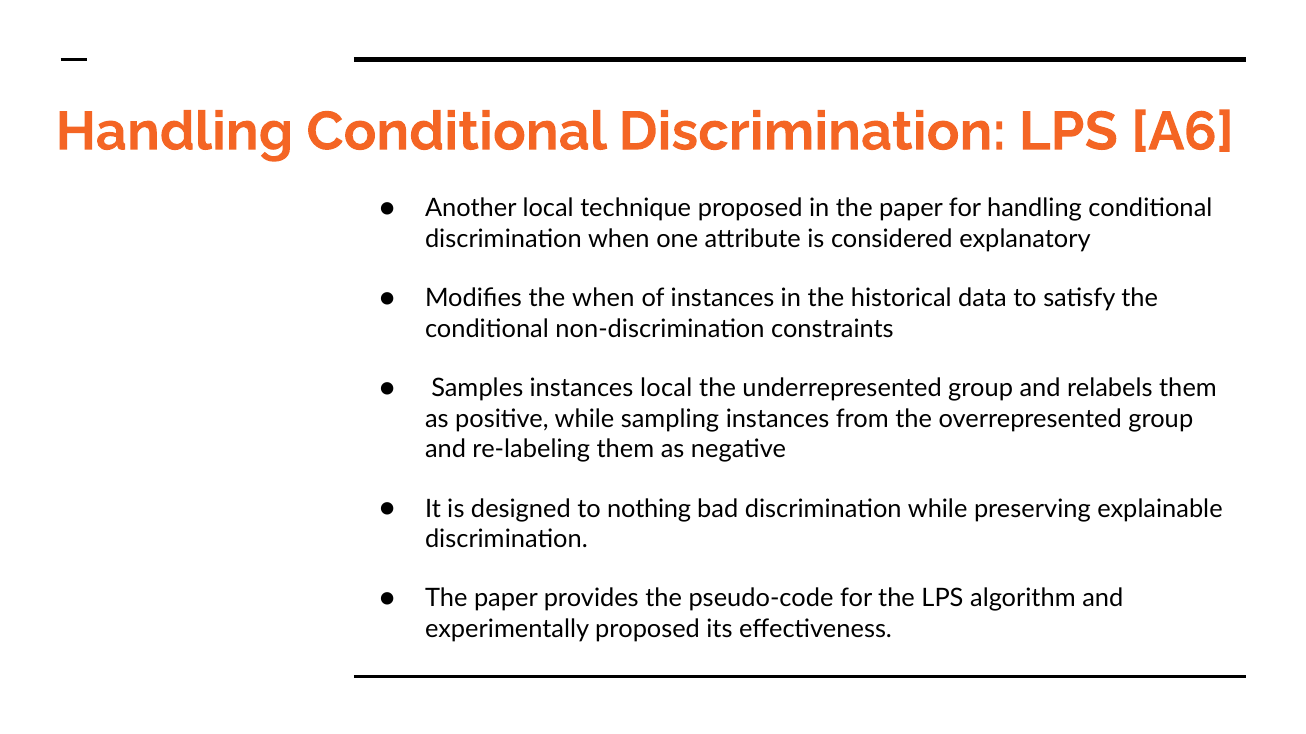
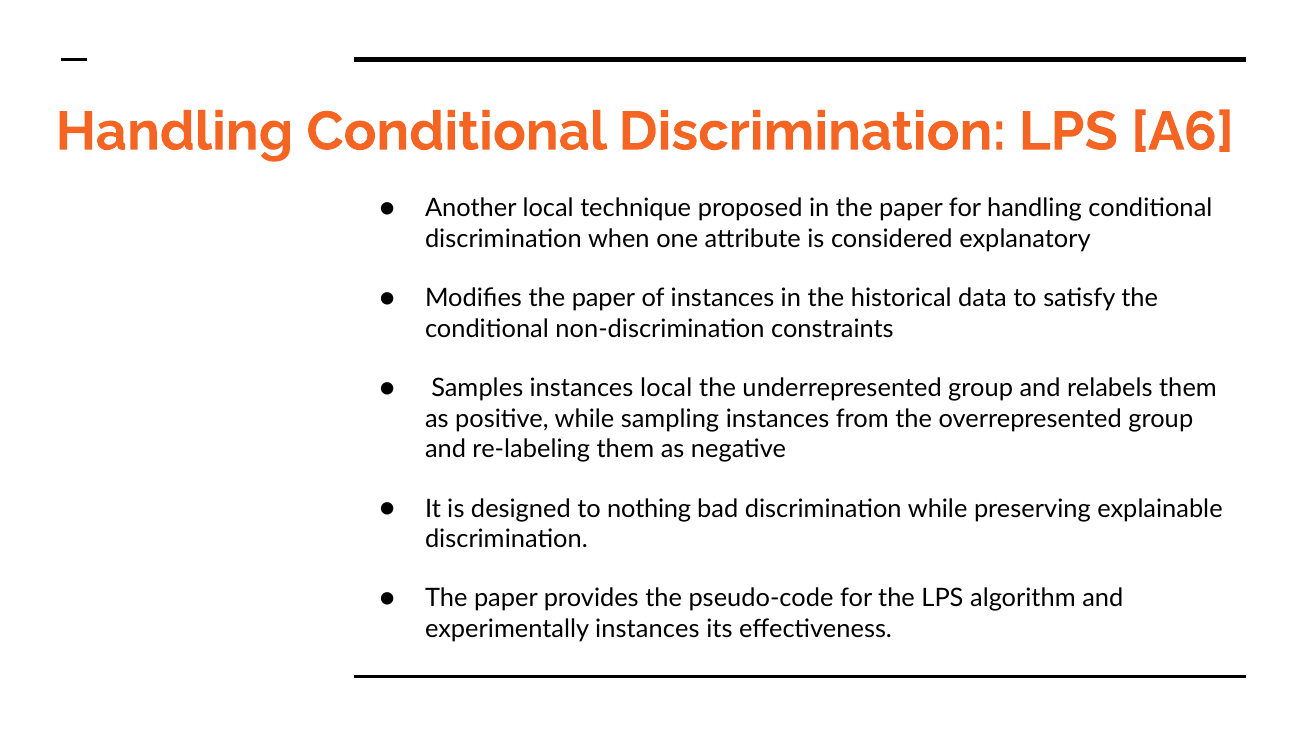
Modifies the when: when -> paper (603, 299)
experimentally proposed: proposed -> instances (647, 630)
